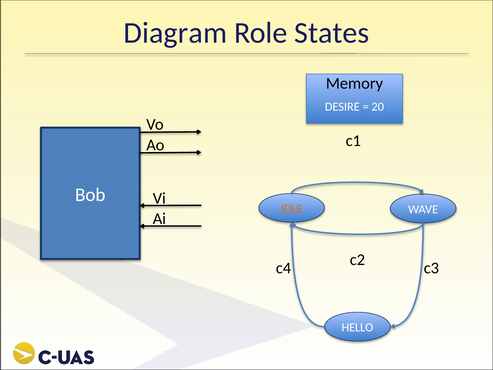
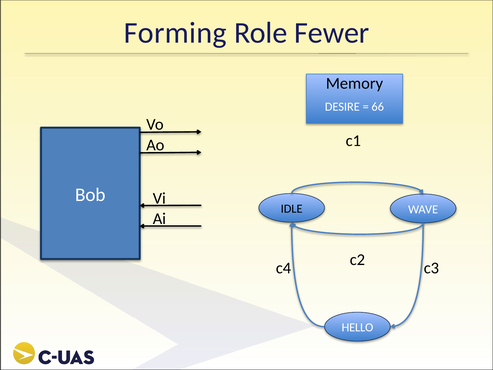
Diagram: Diagram -> Forming (175, 33)
States: States -> Fewer (332, 33)
20: 20 -> 66 (378, 107)
IDLE colour: orange -> black (292, 209)
